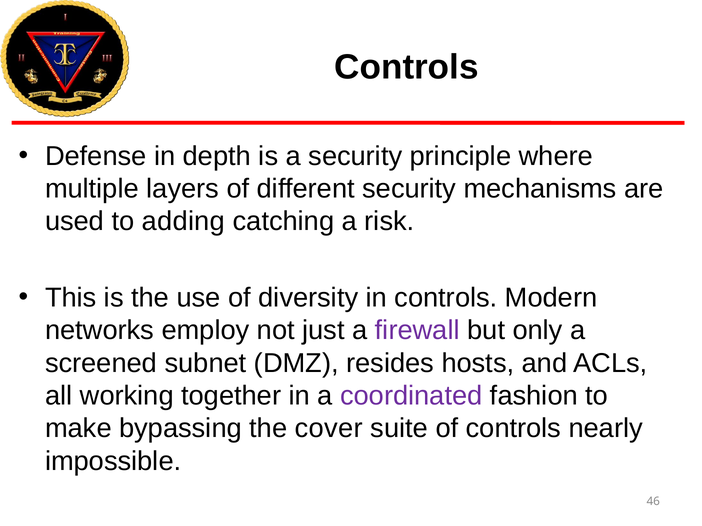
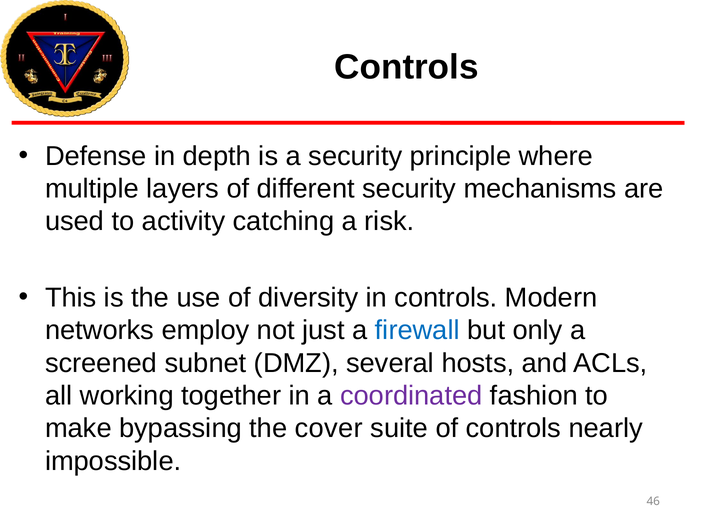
adding: adding -> activity (184, 222)
firewall colour: purple -> blue (417, 331)
resides: resides -> several (390, 363)
